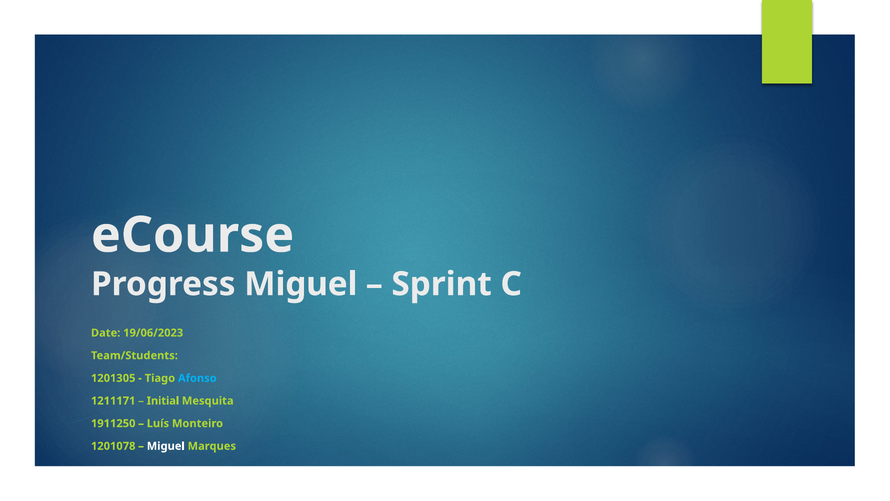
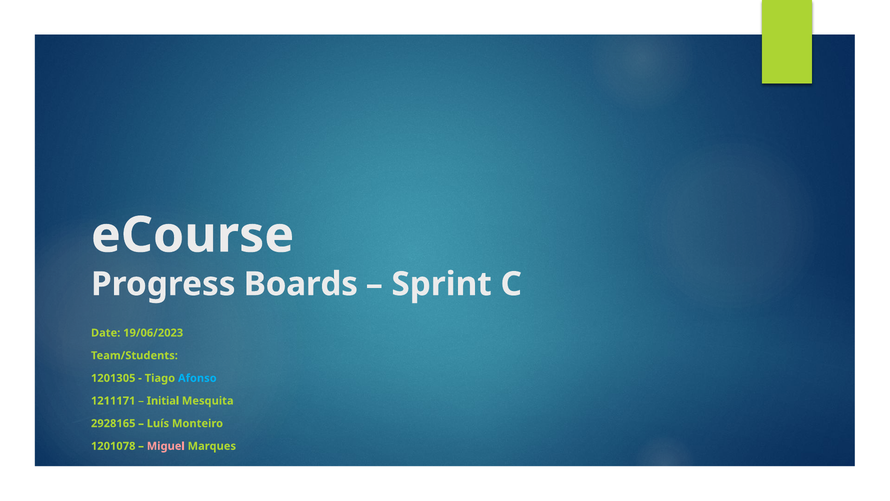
Progress Miguel: Miguel -> Boards (301, 284)
1911250: 1911250 -> 2928165 (113, 423)
Miguel colour: white -> pink (166, 446)
